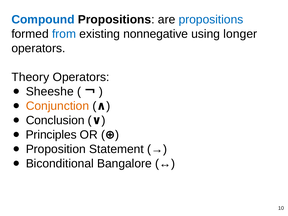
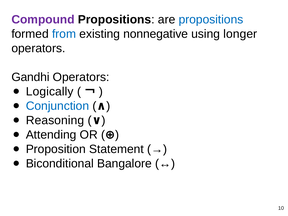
Compound colour: blue -> purple (43, 19)
Theory: Theory -> Gandhi (30, 77)
Sheeshe: Sheeshe -> Logically (50, 91)
Conjunction colour: orange -> blue (57, 106)
Conclusion: Conclusion -> Reasoning (55, 120)
Principles: Principles -> Attending (51, 135)
